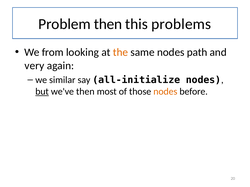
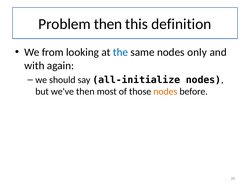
problems: problems -> definition (181, 24)
the colour: orange -> blue (120, 52)
path: path -> only (197, 52)
very: very -> with (34, 66)
similar: similar -> should (62, 80)
but underline: present -> none (42, 92)
